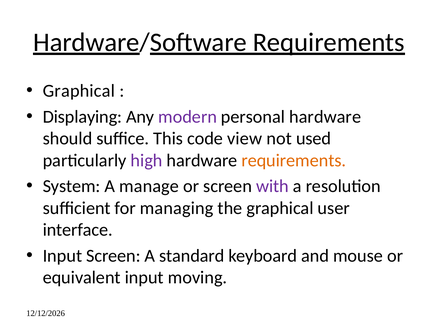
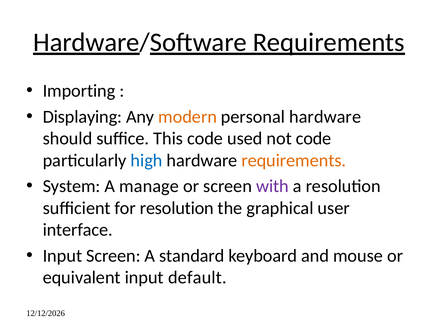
Graphical: Graphical -> Importing (79, 91)
modern colour: purple -> orange (188, 117)
view: view -> used (245, 139)
not used: used -> code (314, 139)
high colour: purple -> blue (147, 161)
for managing: managing -> resolution (177, 208)
moving: moving -> default (197, 278)
